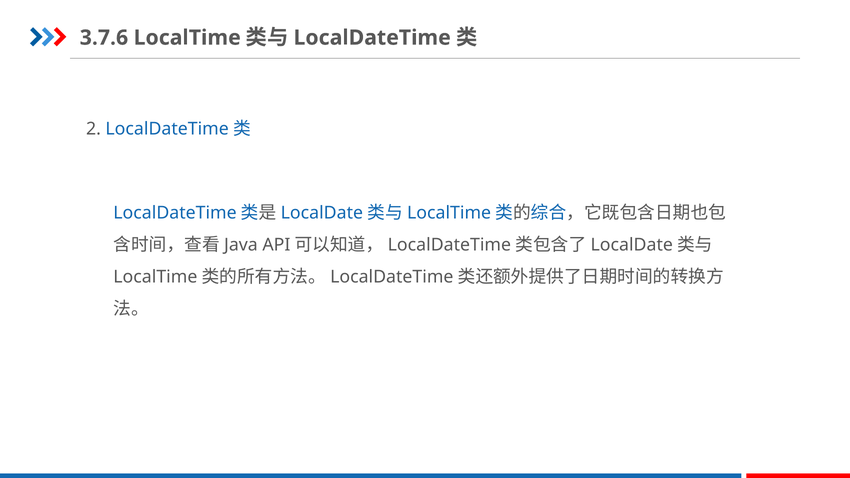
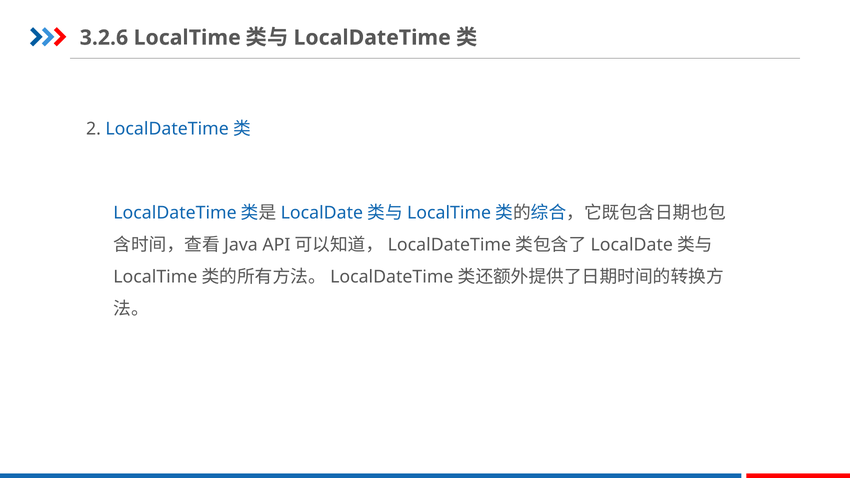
3.7.6: 3.7.6 -> 3.2.6 (104, 38)
